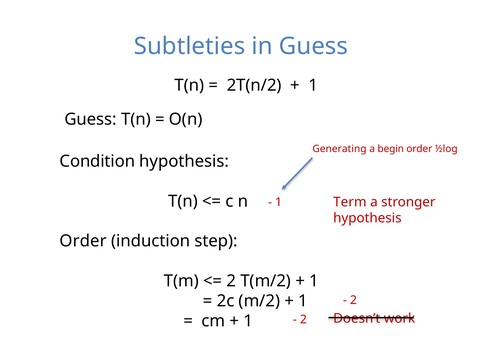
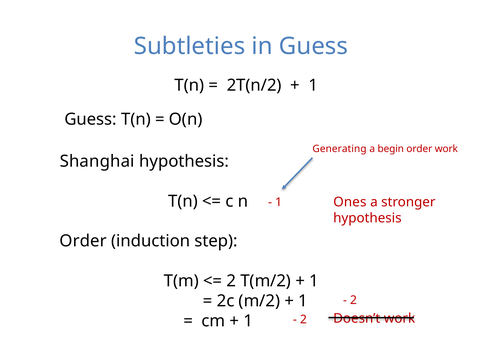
order ½log: ½log -> work (446, 149)
Condition: Condition -> Shanghai (97, 161)
Term: Term -> Ones (350, 202)
